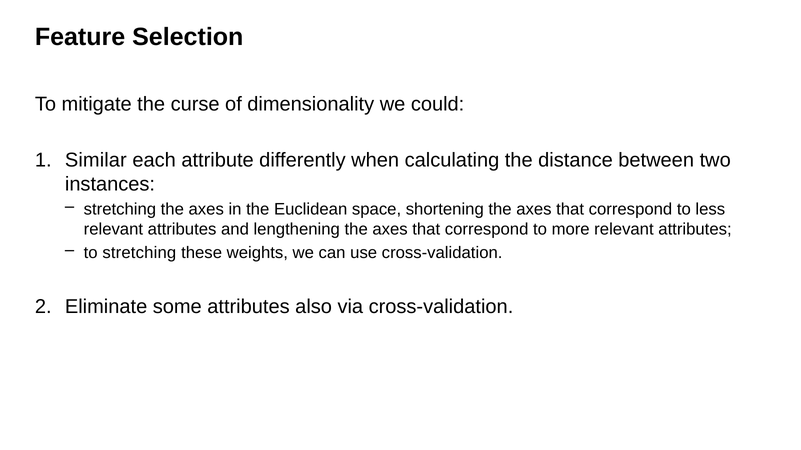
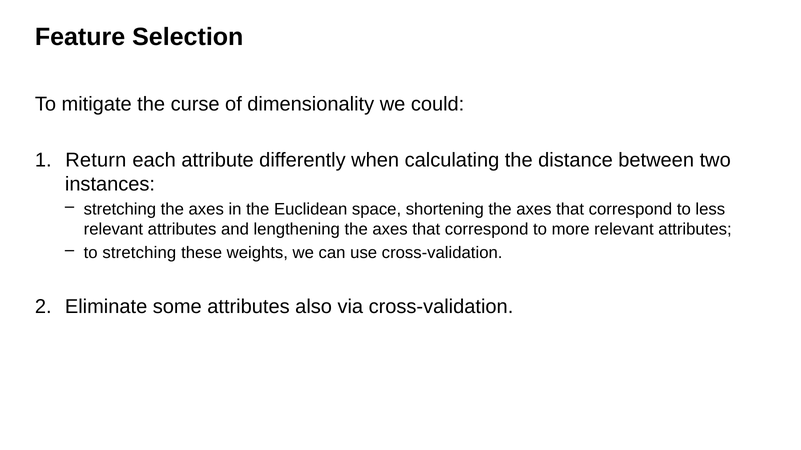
Similar: Similar -> Return (96, 160)
